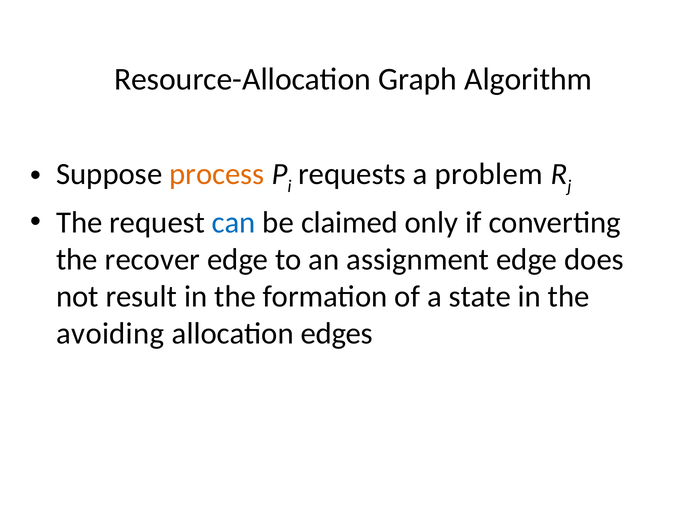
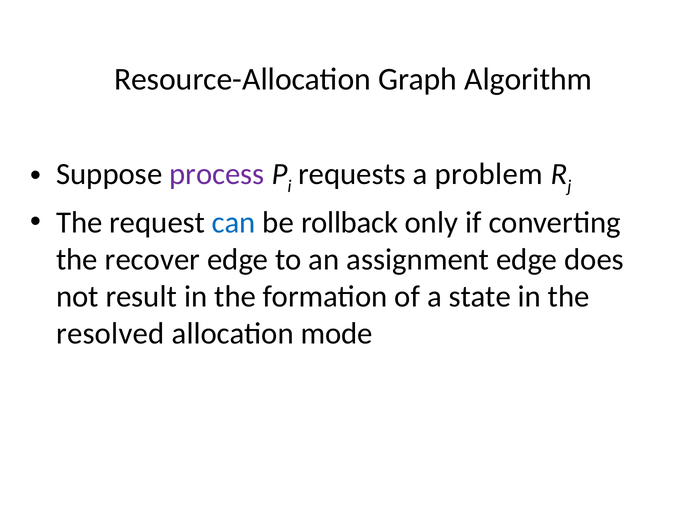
process colour: orange -> purple (217, 174)
claimed: claimed -> rollback (350, 222)
avoiding: avoiding -> resolved (110, 333)
edges: edges -> mode (337, 333)
